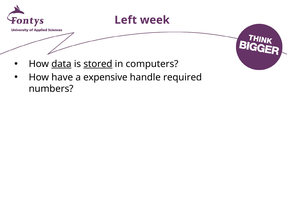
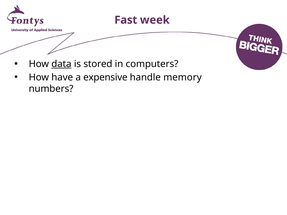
Left: Left -> Fast (126, 20)
stored underline: present -> none (98, 64)
required: required -> memory (183, 77)
